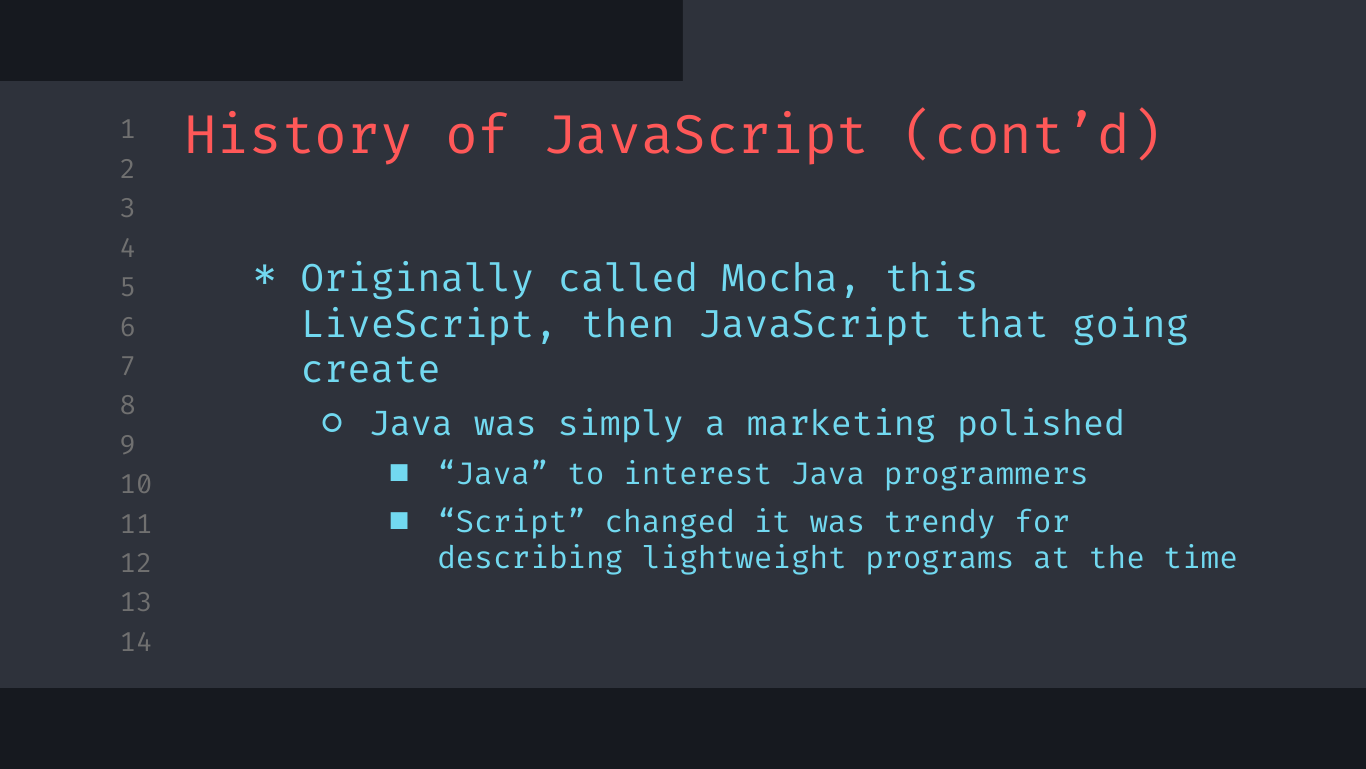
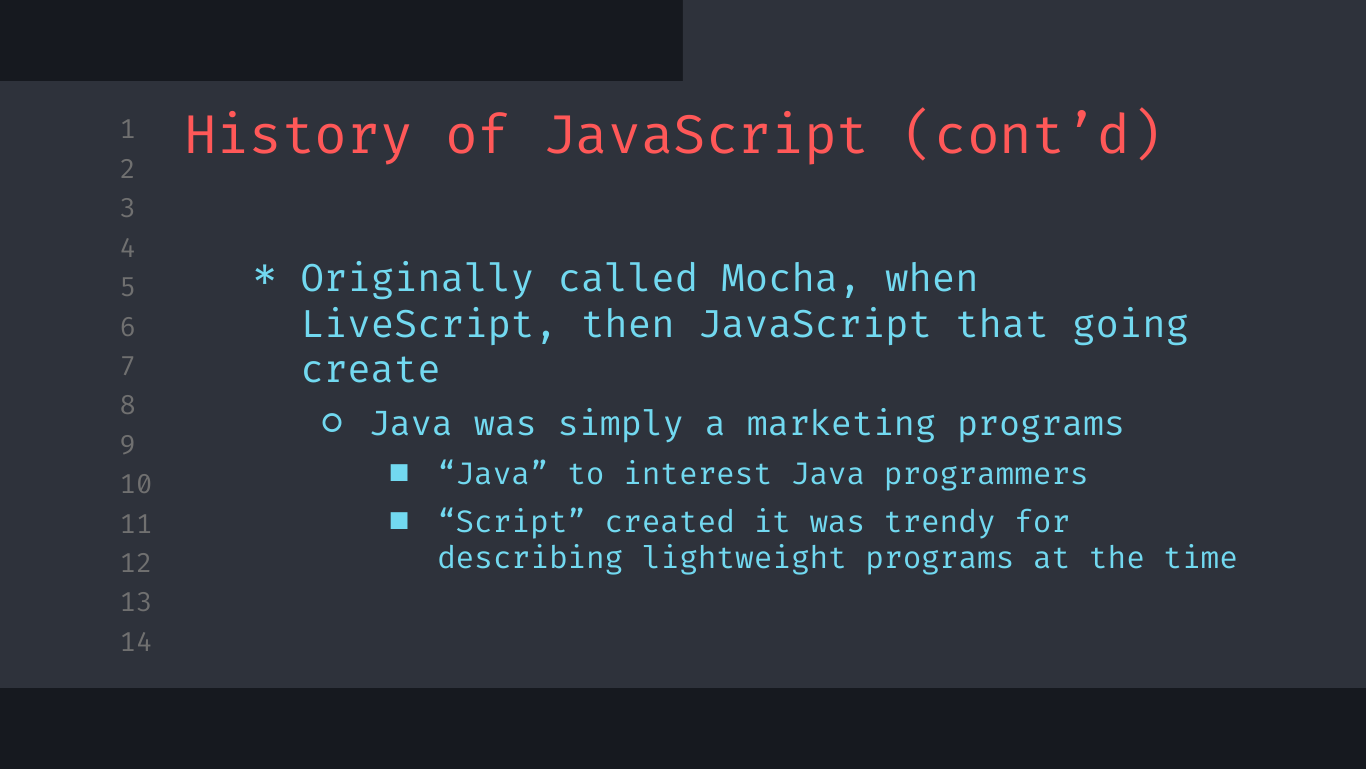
this: this -> when (932, 279)
marketing polished: polished -> programs (1041, 424)
changed: changed -> created (670, 522)
